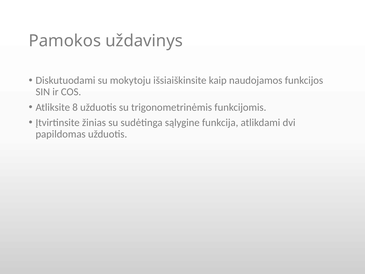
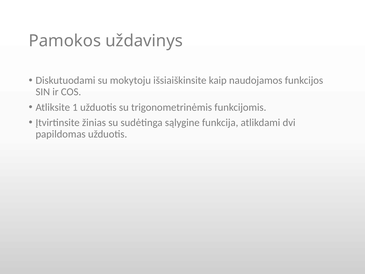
8: 8 -> 1 (75, 107)
